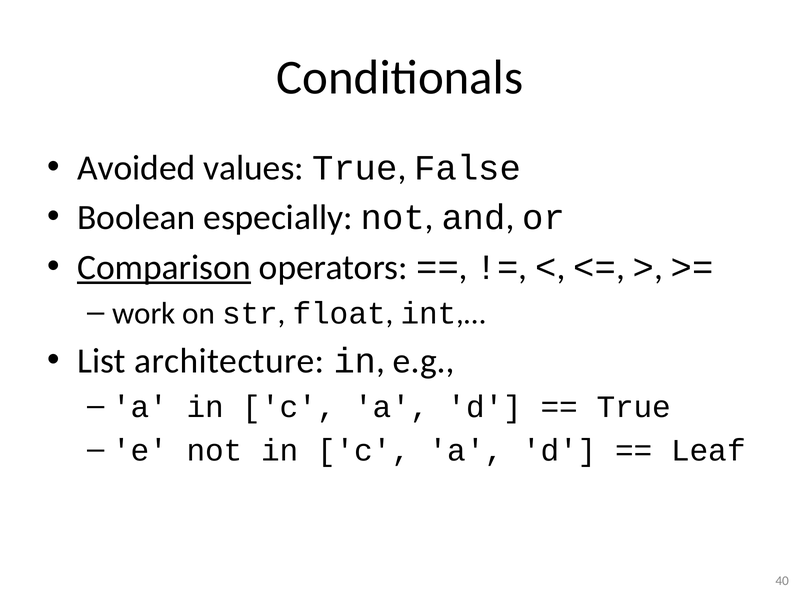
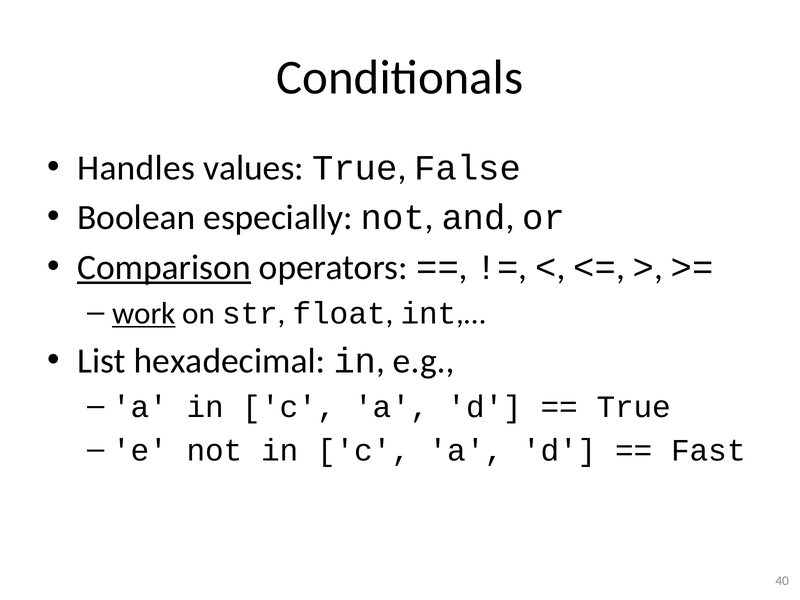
Avoided: Avoided -> Handles (136, 168)
work underline: none -> present (144, 313)
architecture: architecture -> hexadecimal (229, 361)
Leaf: Leaf -> Fast (708, 450)
